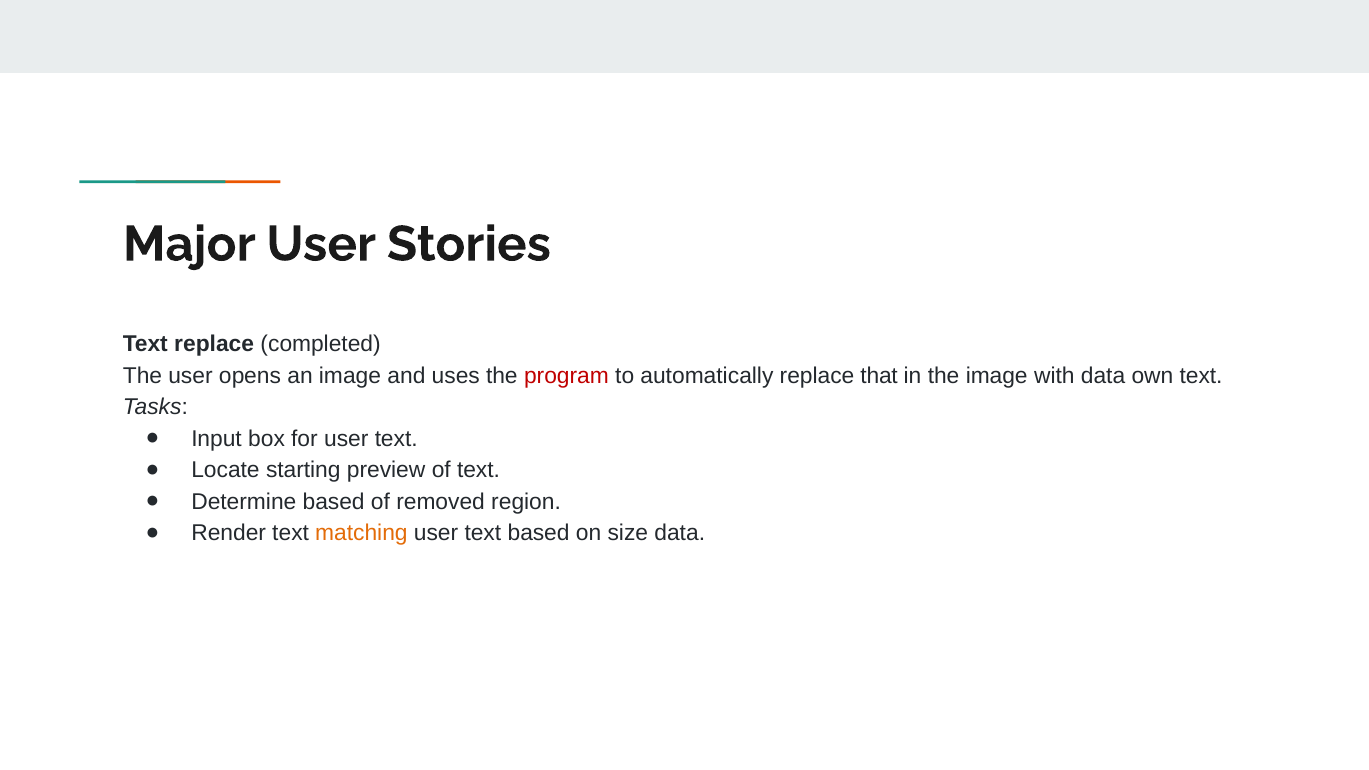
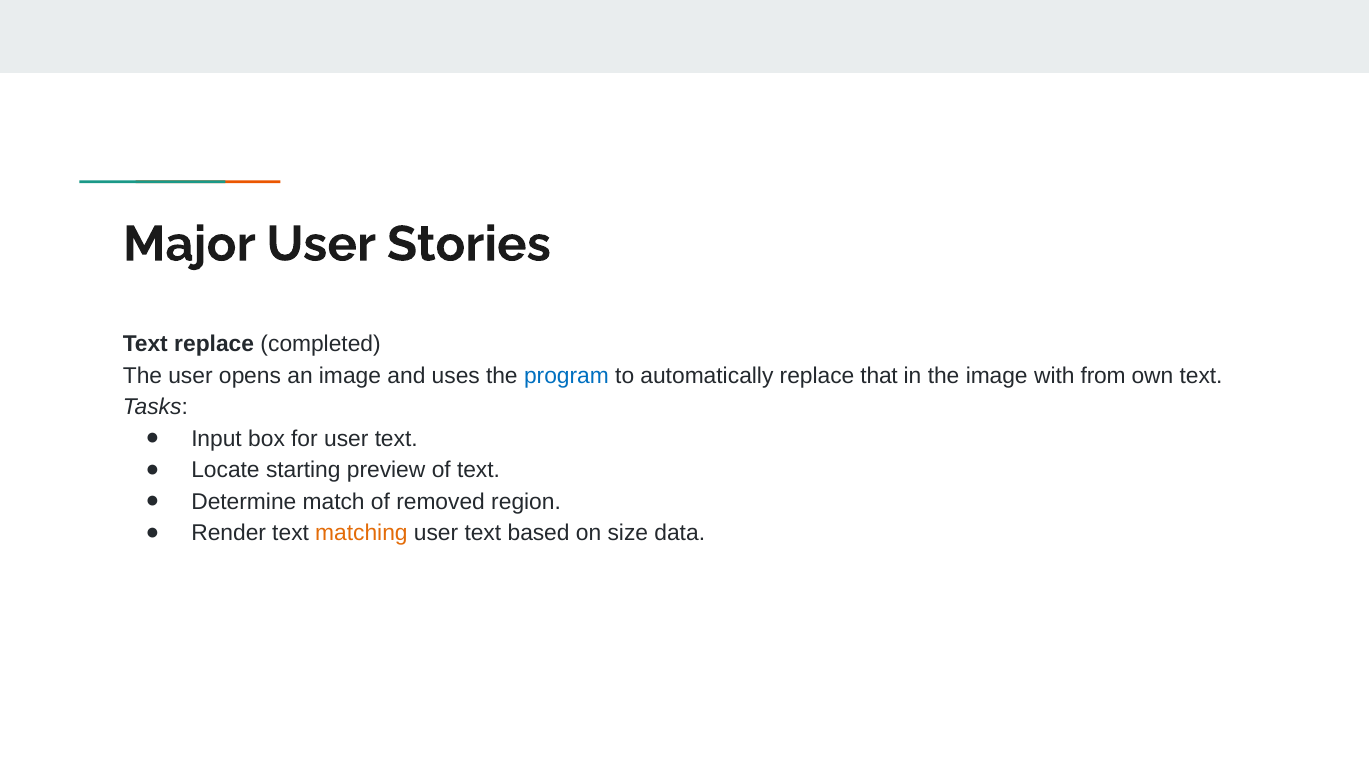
program colour: red -> blue (566, 376)
with data: data -> from (1103, 376)
Determine based: based -> match (334, 502)
